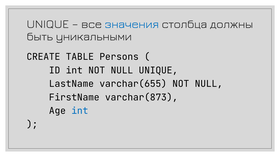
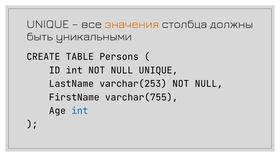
значения colour: blue -> orange (132, 24)
varchar(655: varchar(655 -> varchar(253 (133, 84)
varchar(873: varchar(873 -> varchar(755 (142, 98)
